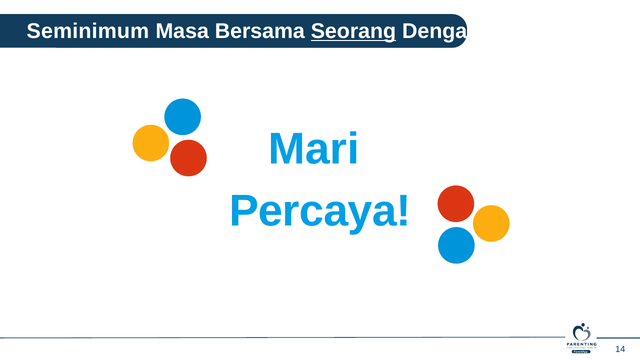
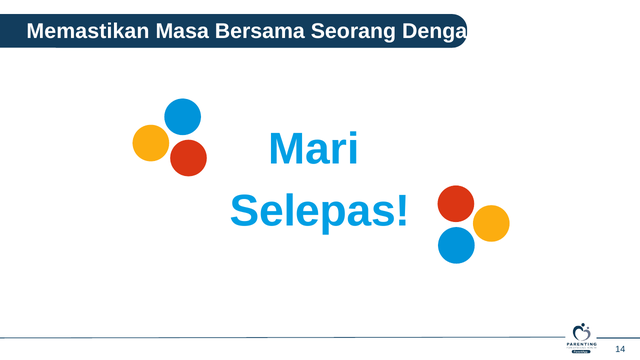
Seminimum: Seminimum -> Memastikan (88, 31)
Seorang underline: present -> none (353, 31)
Percaya: Percaya -> Selepas (320, 211)
